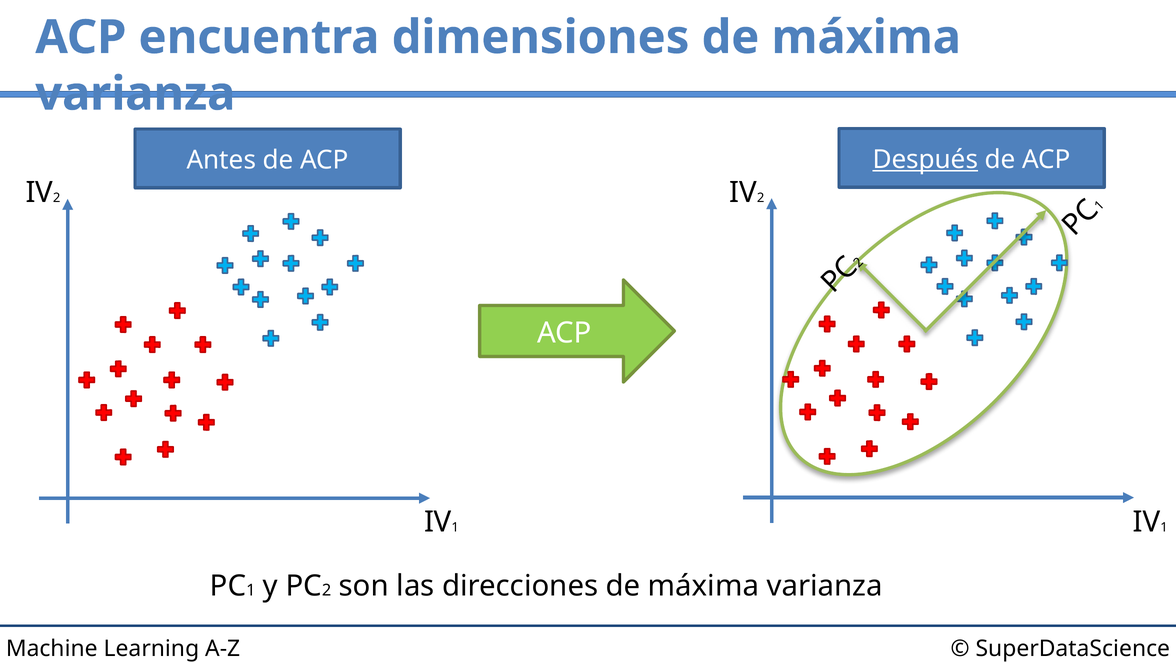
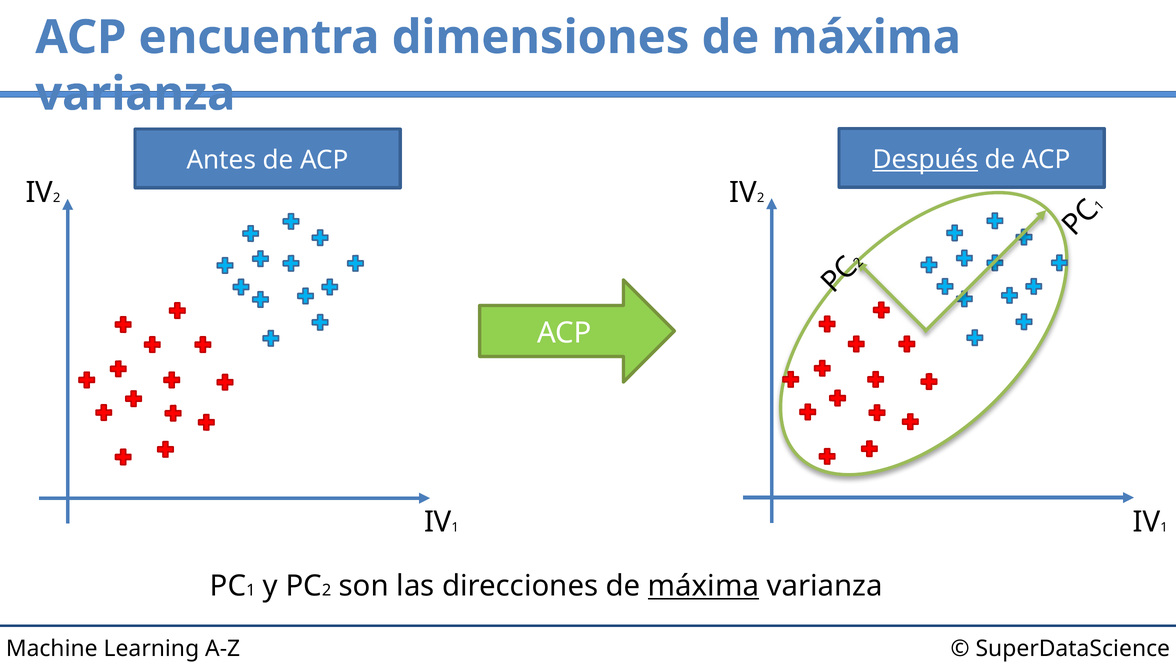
máxima underline: none -> present (704, 586)
